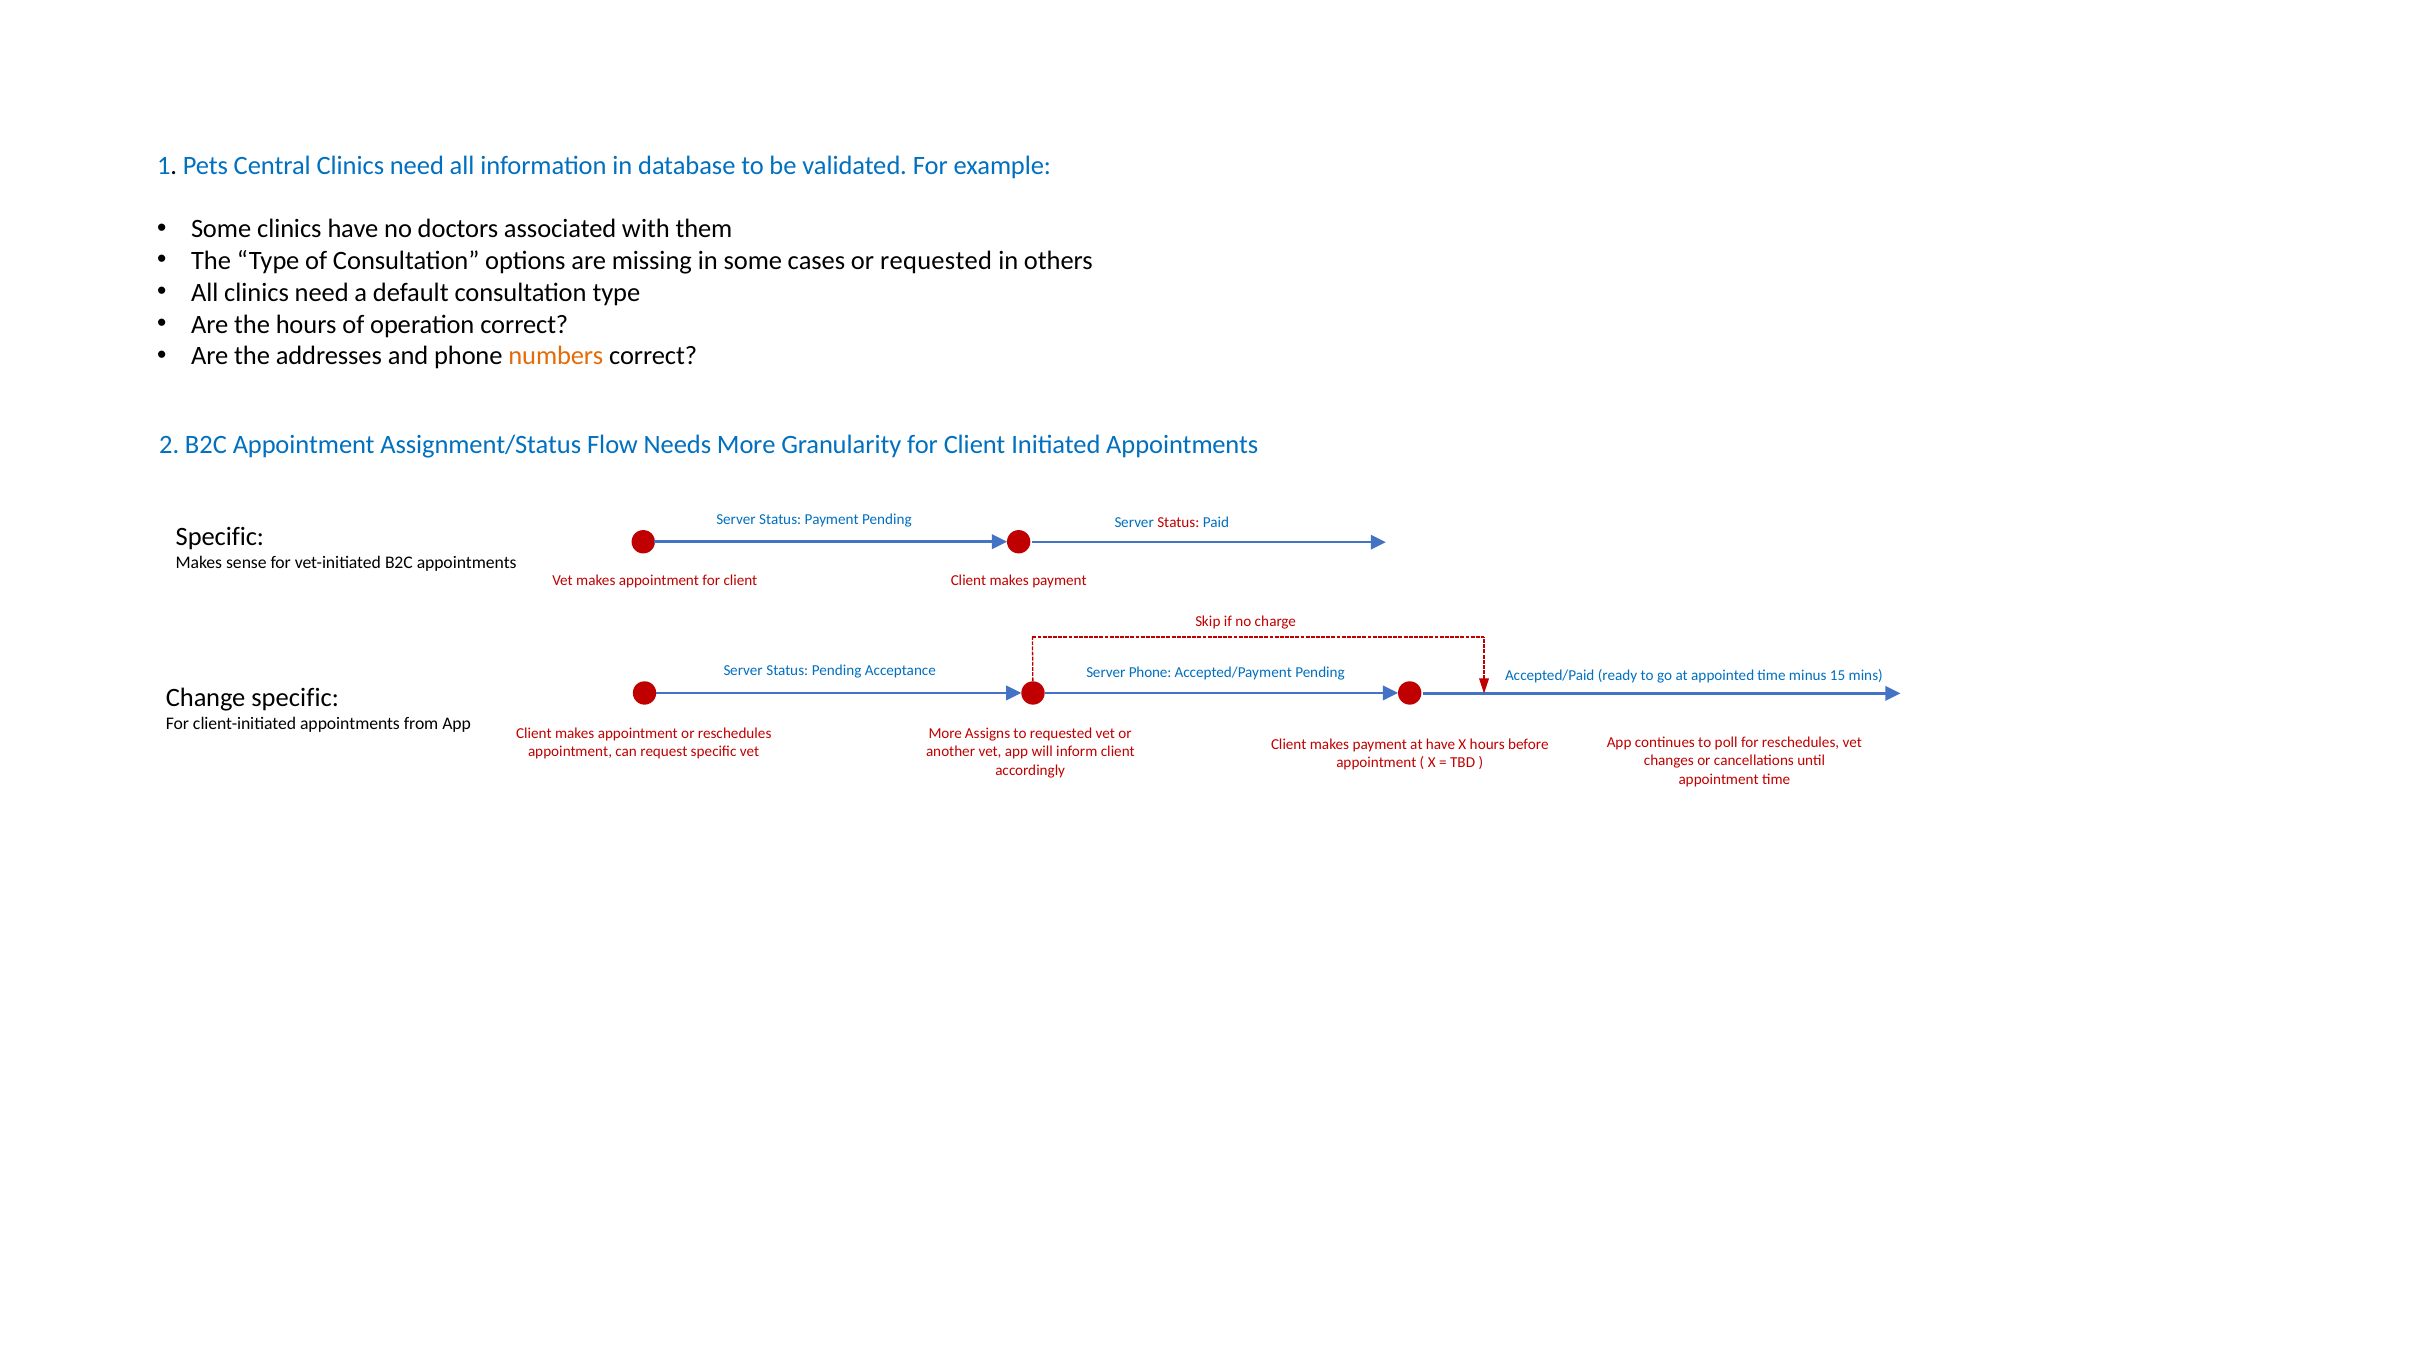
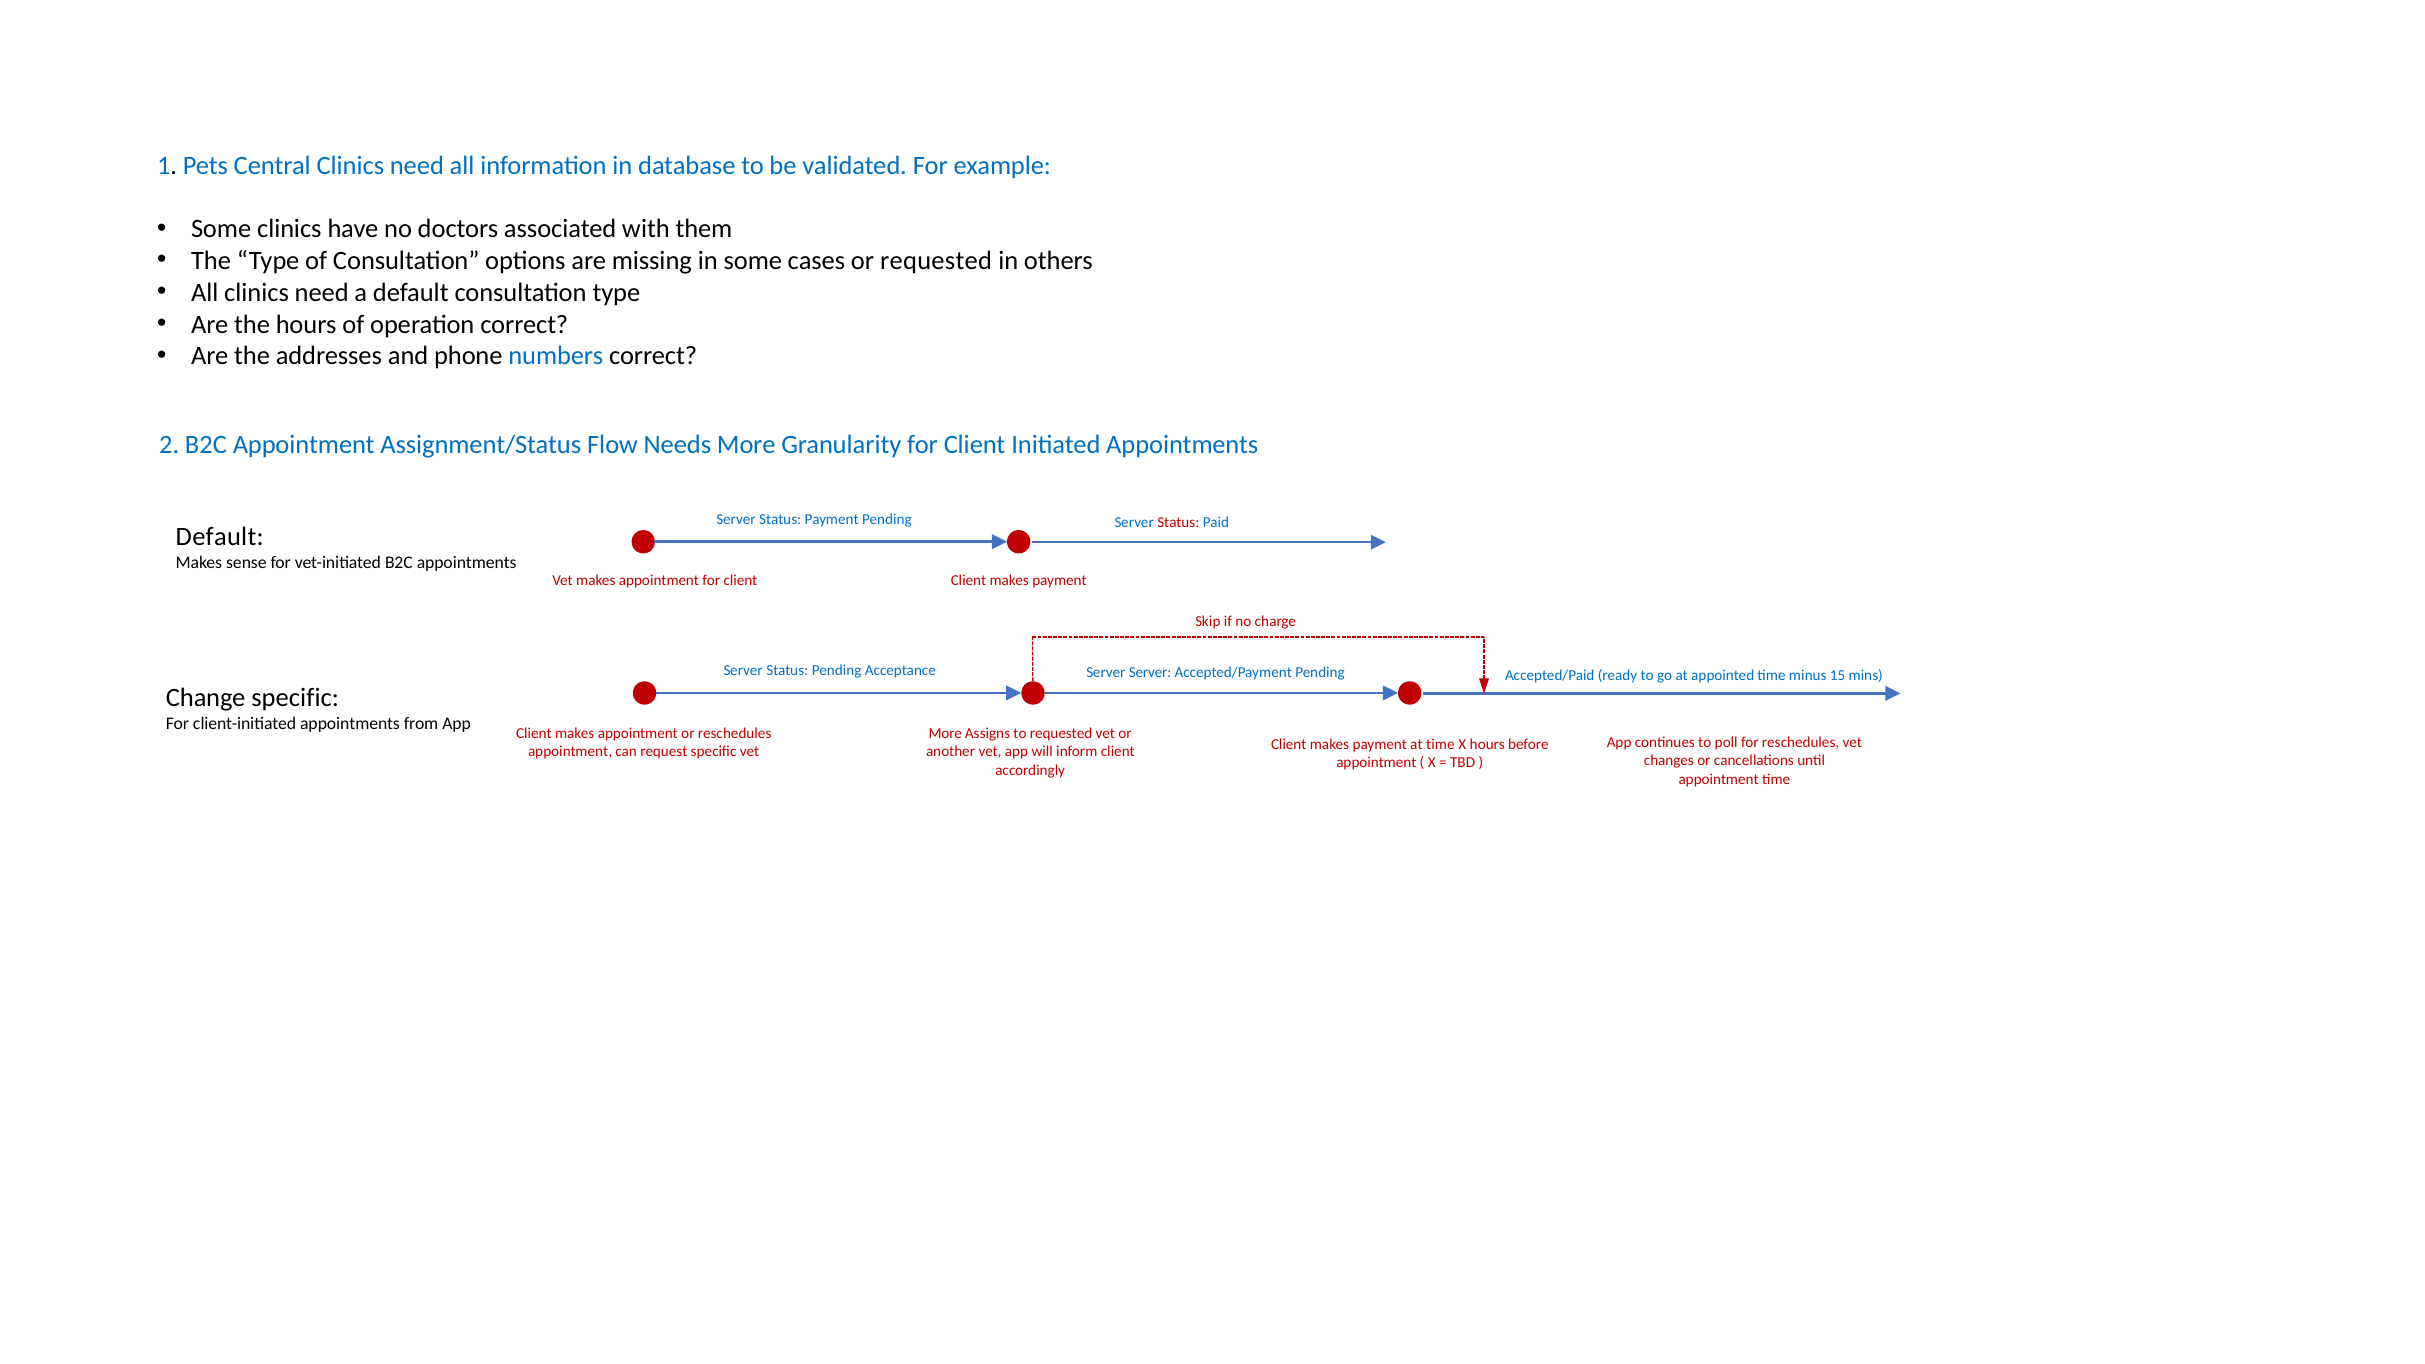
numbers colour: orange -> blue (556, 356)
Specific: Specific -> Default (220, 537)
Server Phone: Phone -> Server (1150, 672)
at have: have -> time (1440, 744)
